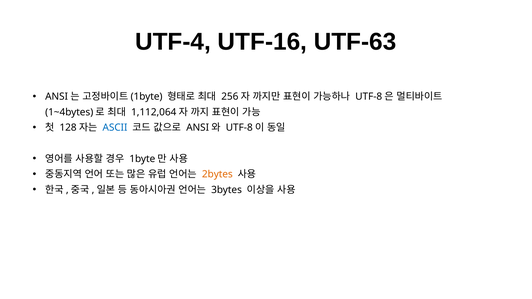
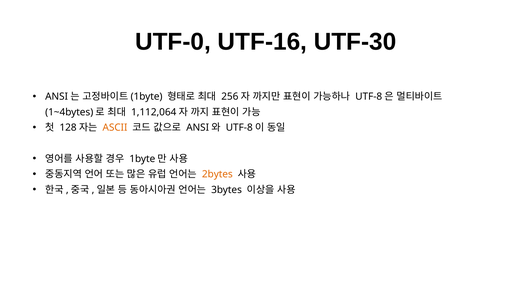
UTF-4: UTF-4 -> UTF-0 (173, 42)
UTF-63: UTF-63 -> UTF-30 (355, 42)
ASCII colour: blue -> orange (115, 128)
